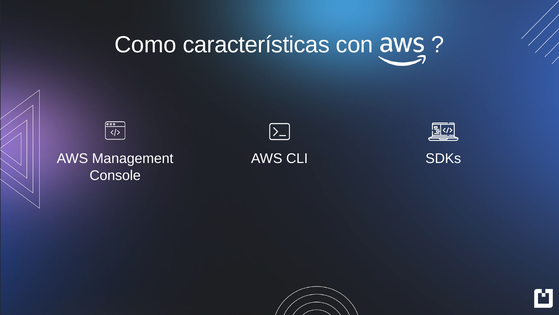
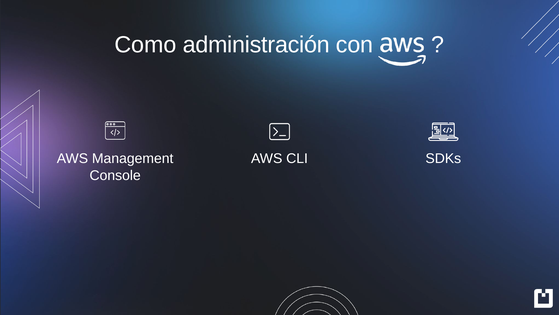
características: características -> administración (256, 45)
